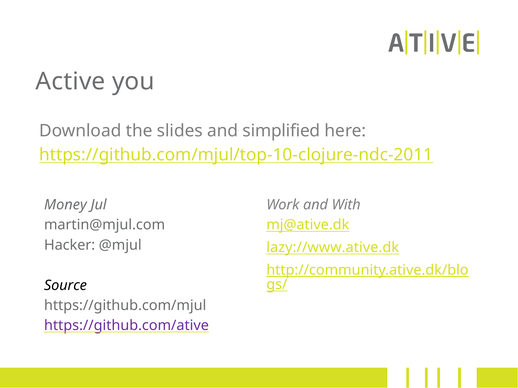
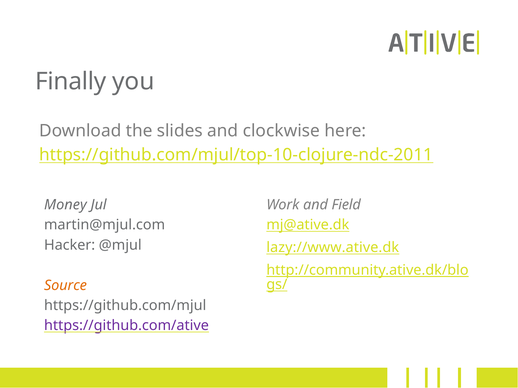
Active: Active -> Finally (71, 82)
simplified: simplified -> clockwise (281, 131)
With: With -> Field (346, 205)
Source colour: black -> orange (65, 286)
